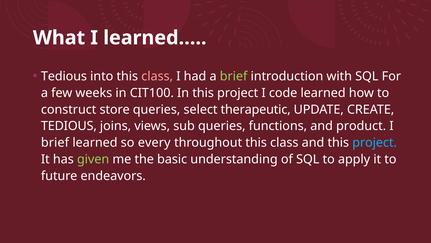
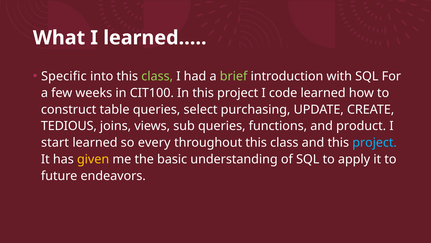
Tedious: Tedious -> Specific (64, 76)
class colour: pink -> light green (157, 76)
store: store -> table (115, 109)
therapeutic: therapeutic -> purchasing (256, 109)
brief: brief -> start (55, 142)
given colour: light green -> yellow (93, 159)
